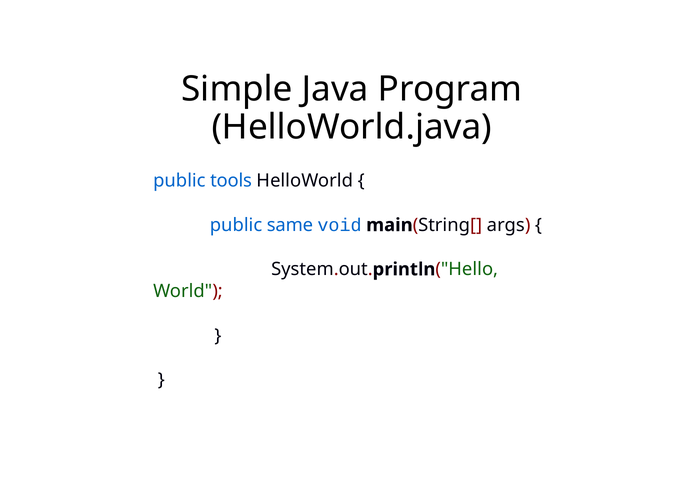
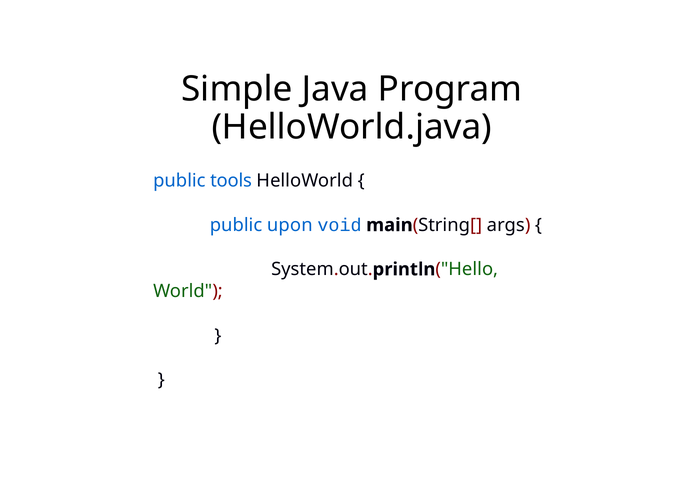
same: same -> upon (290, 225)
